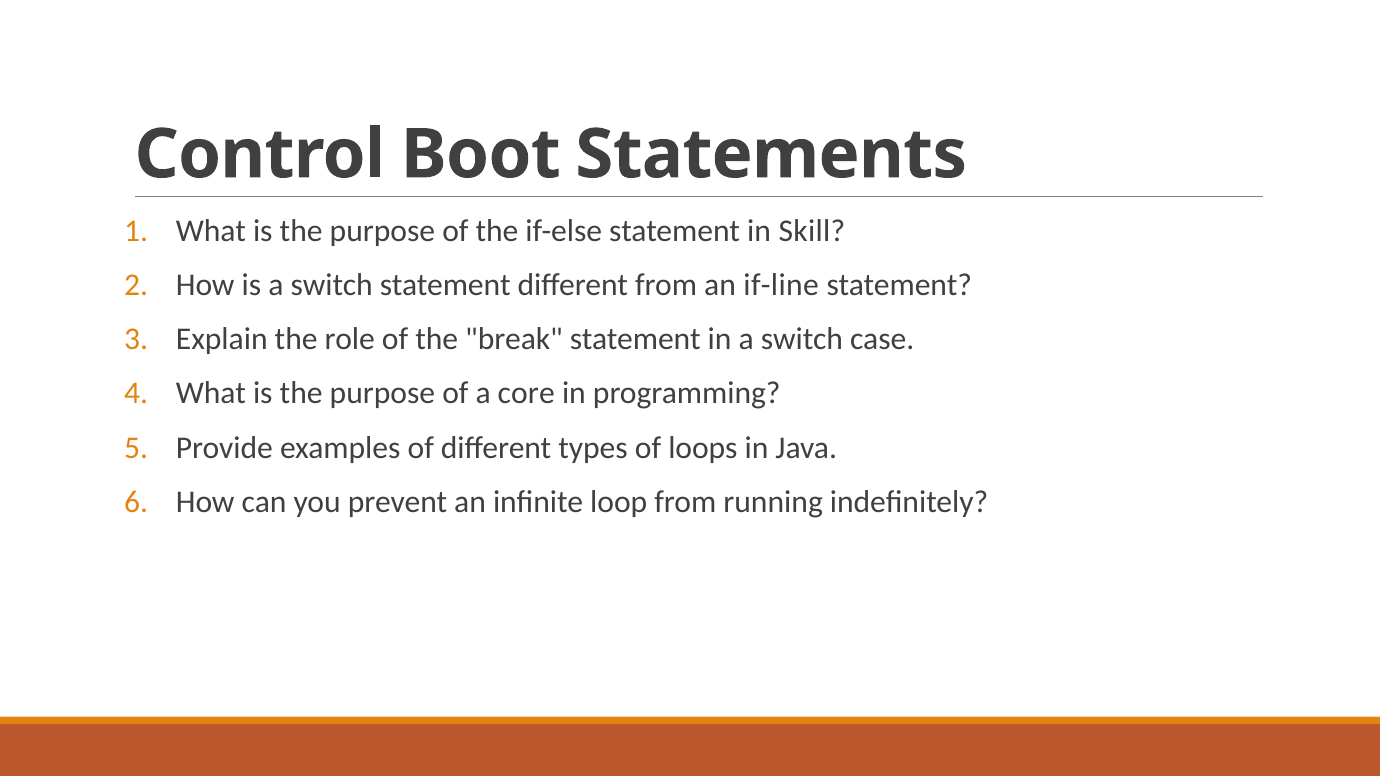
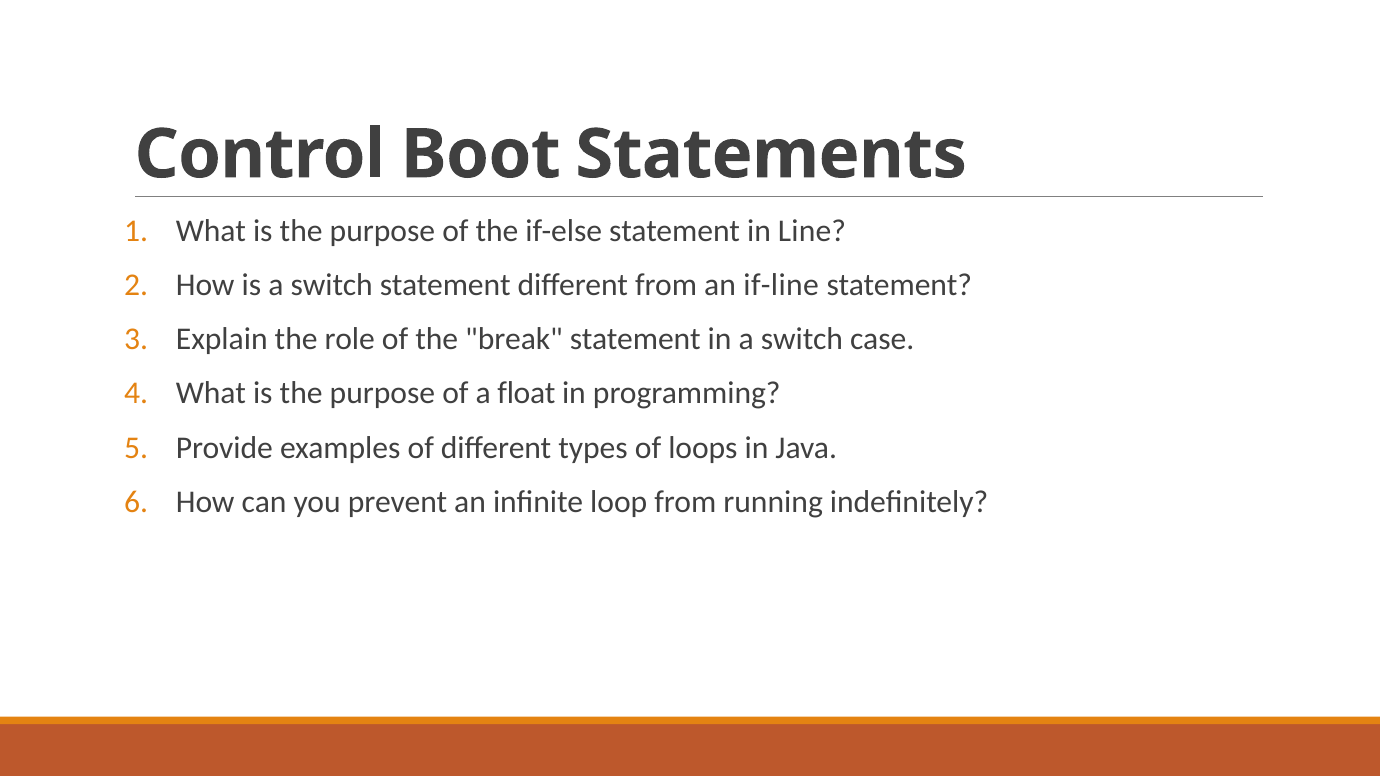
Skill: Skill -> Line (812, 231)
core: core -> float (526, 394)
